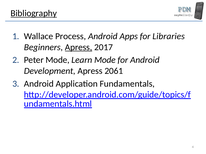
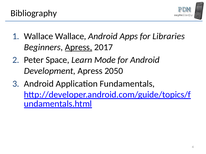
Bibliography underline: present -> none (34, 13)
Wallace Process: Process -> Wallace (71, 36)
Peter Mode: Mode -> Space (58, 60)
2061: 2061 -> 2050 (114, 71)
